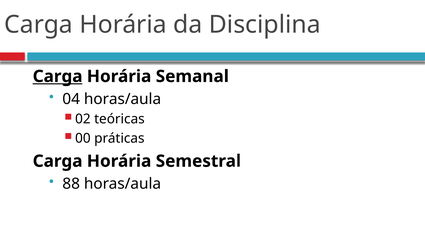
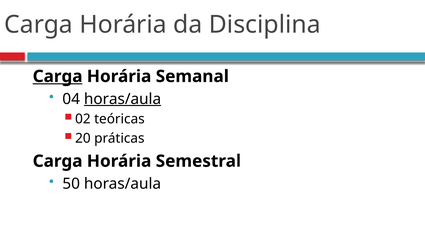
horas/aula underline: none -> present (123, 99)
00: 00 -> 20 (83, 138)
88: 88 -> 50 (71, 184)
